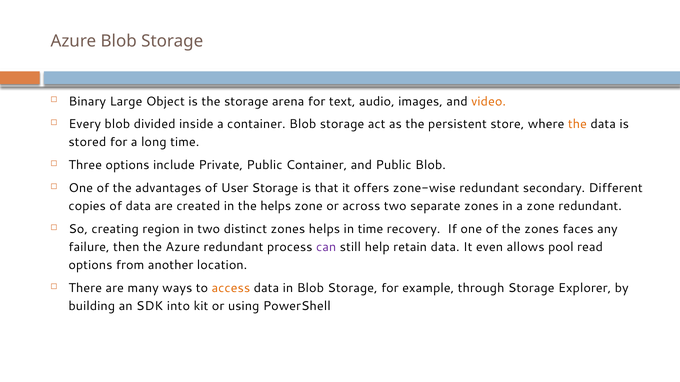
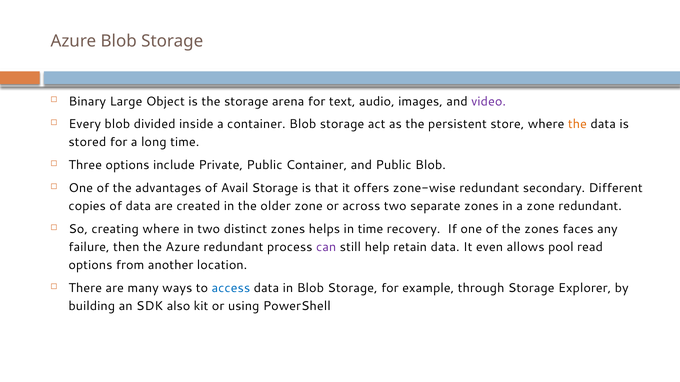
video colour: orange -> purple (489, 101)
User: User -> Avail (235, 188)
the helps: helps -> older (276, 206)
creating region: region -> where (161, 229)
access colour: orange -> blue (231, 288)
into: into -> also (179, 306)
